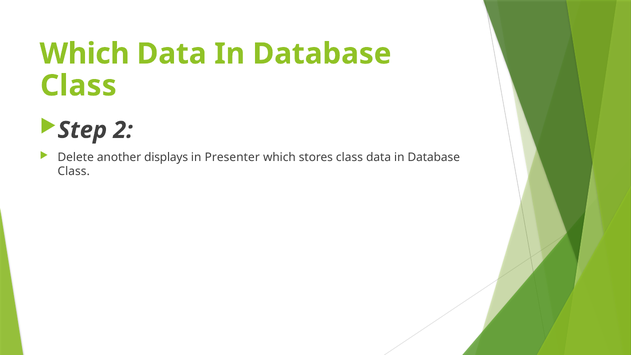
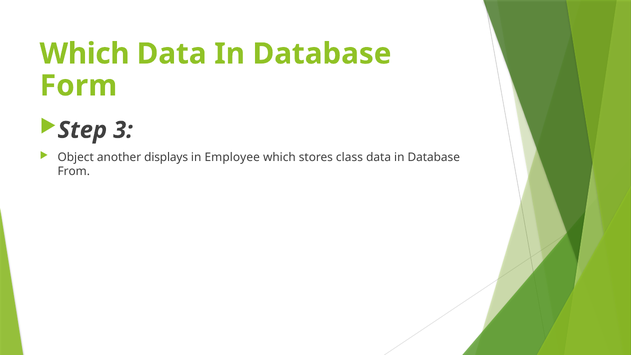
Class: Class -> Form (78, 86)
2: 2 -> 3 (123, 130)
Delete: Delete -> Object (76, 157)
Presenter: Presenter -> Employee (232, 157)
Class: Class -> From (74, 171)
